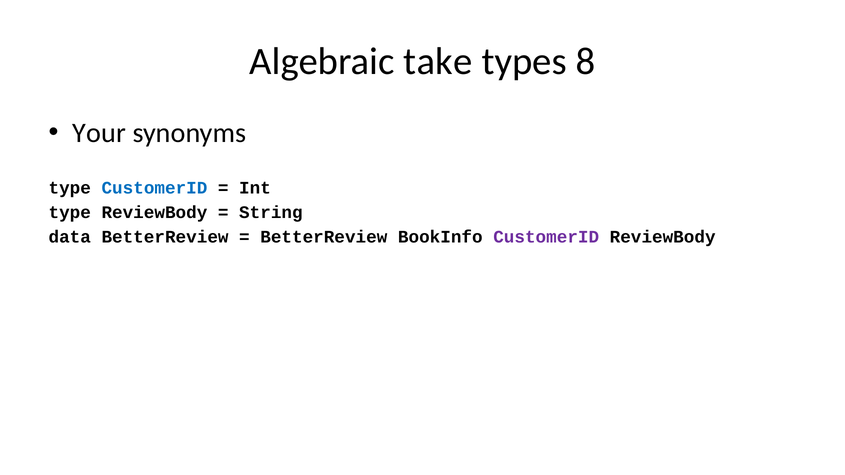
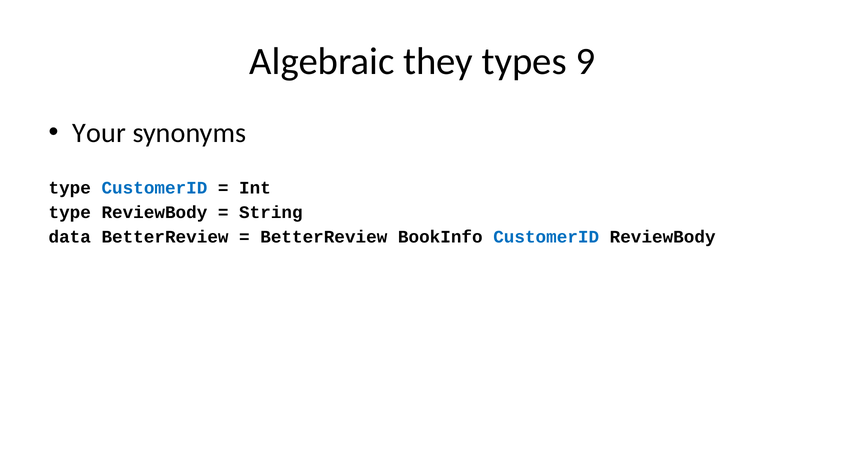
take: take -> they (438, 61)
8: 8 -> 9 (585, 61)
CustomerID colour: purple -> blue (546, 237)
